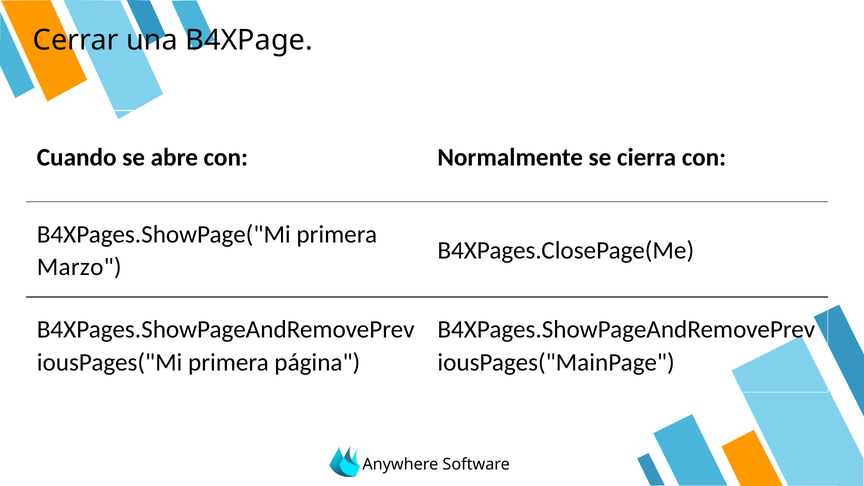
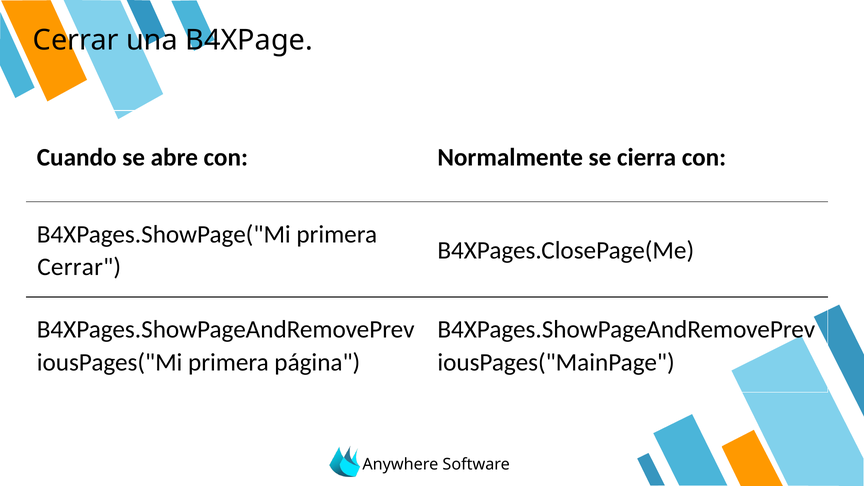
Marzo: Marzo -> Cerrar (79, 267)
